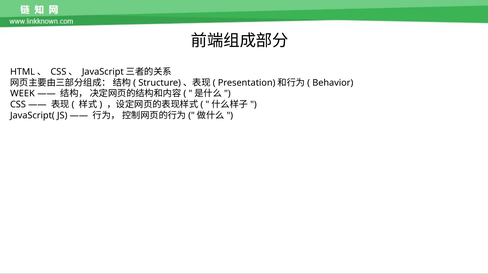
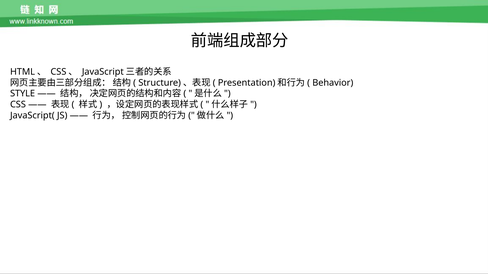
WEEK: WEEK -> STYLE (23, 94)
